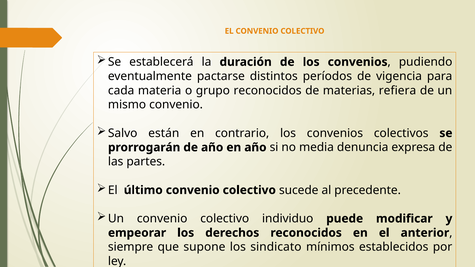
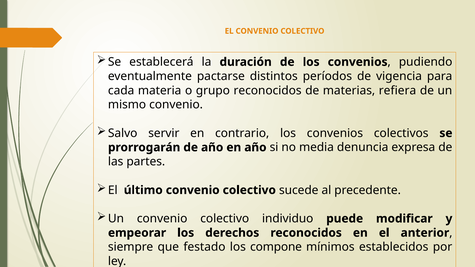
están: están -> servir (164, 133)
supone: supone -> festado (204, 247)
sindicato: sindicato -> compone (276, 247)
